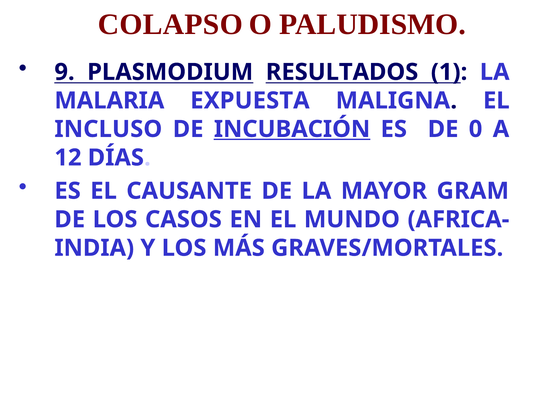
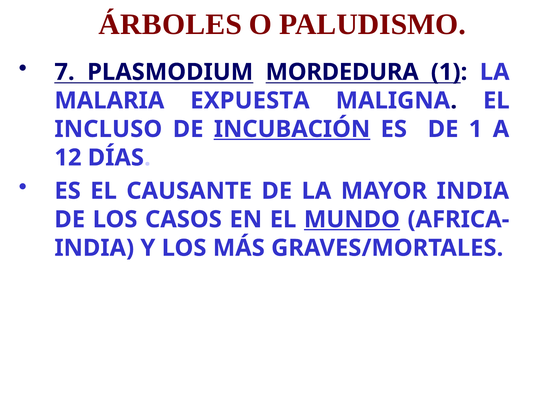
COLAPSO: COLAPSO -> ÁRBOLES (170, 24)
9: 9 -> 7 (65, 72)
RESULTADOS: RESULTADOS -> MORDEDURA (342, 72)
DE 0: 0 -> 1 (476, 129)
MAYOR GRAM: GRAM -> INDIA (473, 191)
MUNDO underline: none -> present (352, 220)
